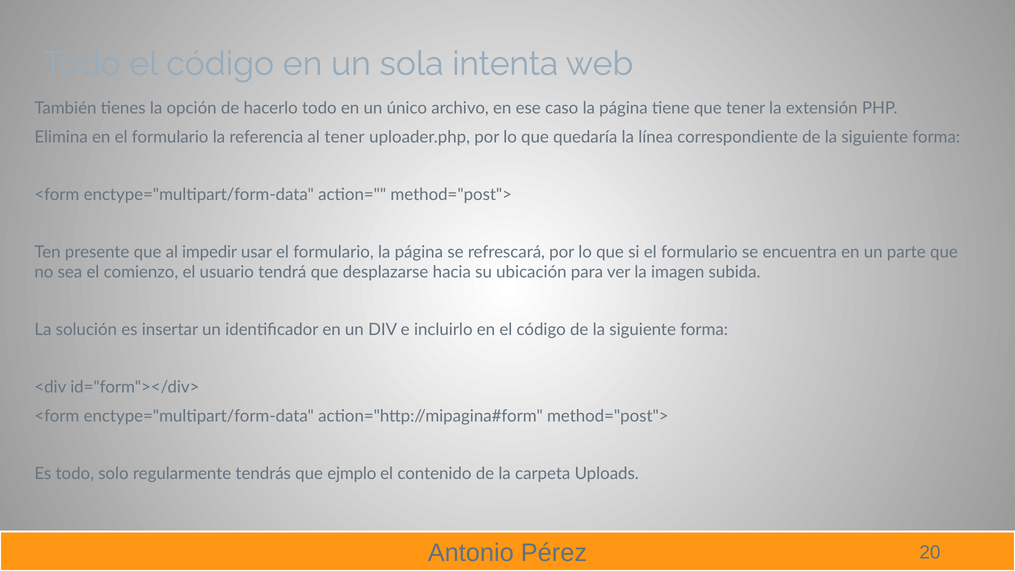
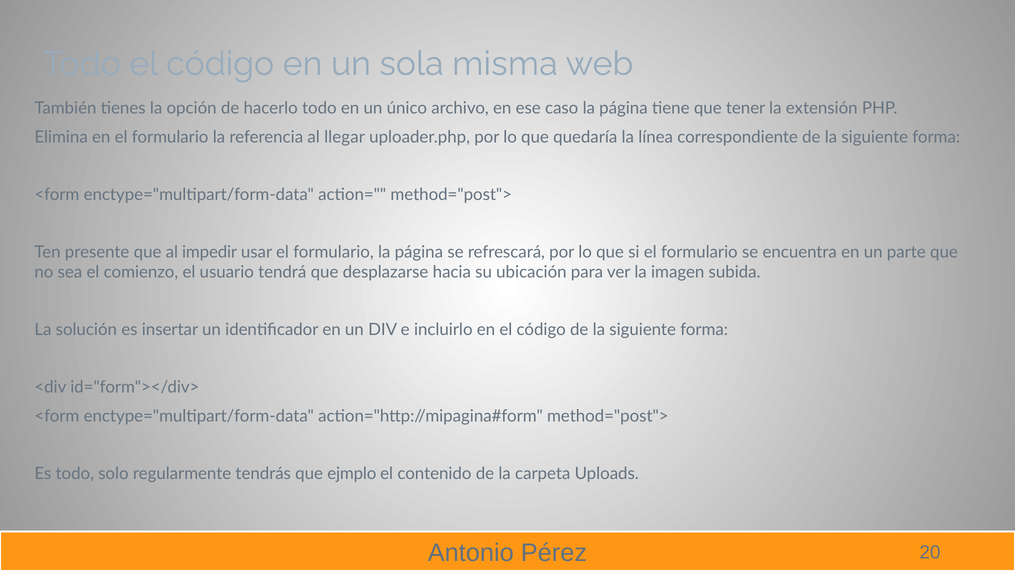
intenta: intenta -> misma (505, 64)
al tener: tener -> llegar (345, 137)
